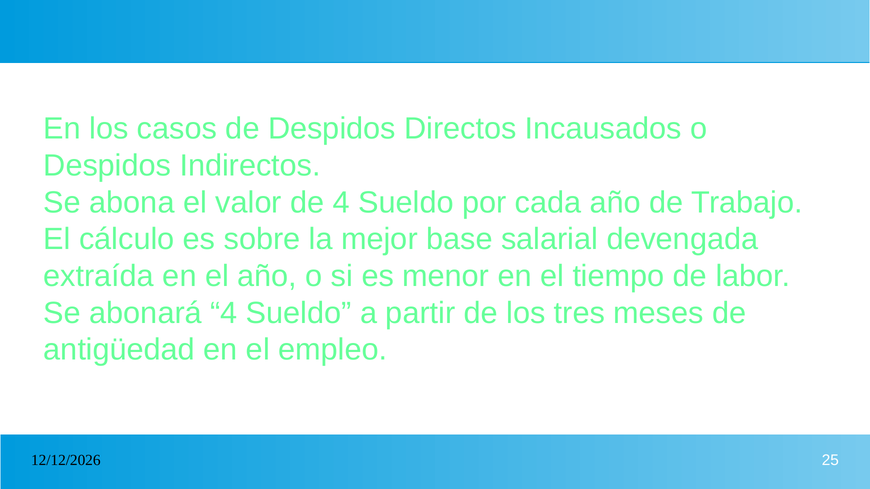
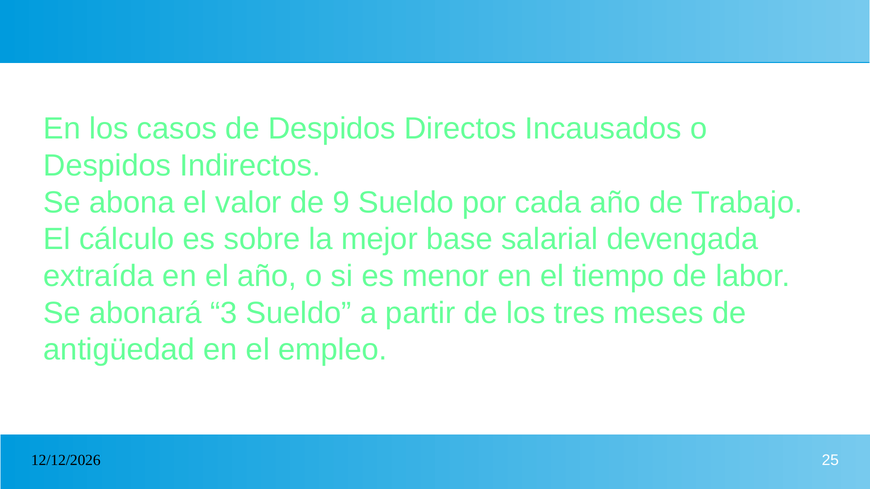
de 4: 4 -> 9 (341, 203)
abonará 4: 4 -> 3 (224, 313)
